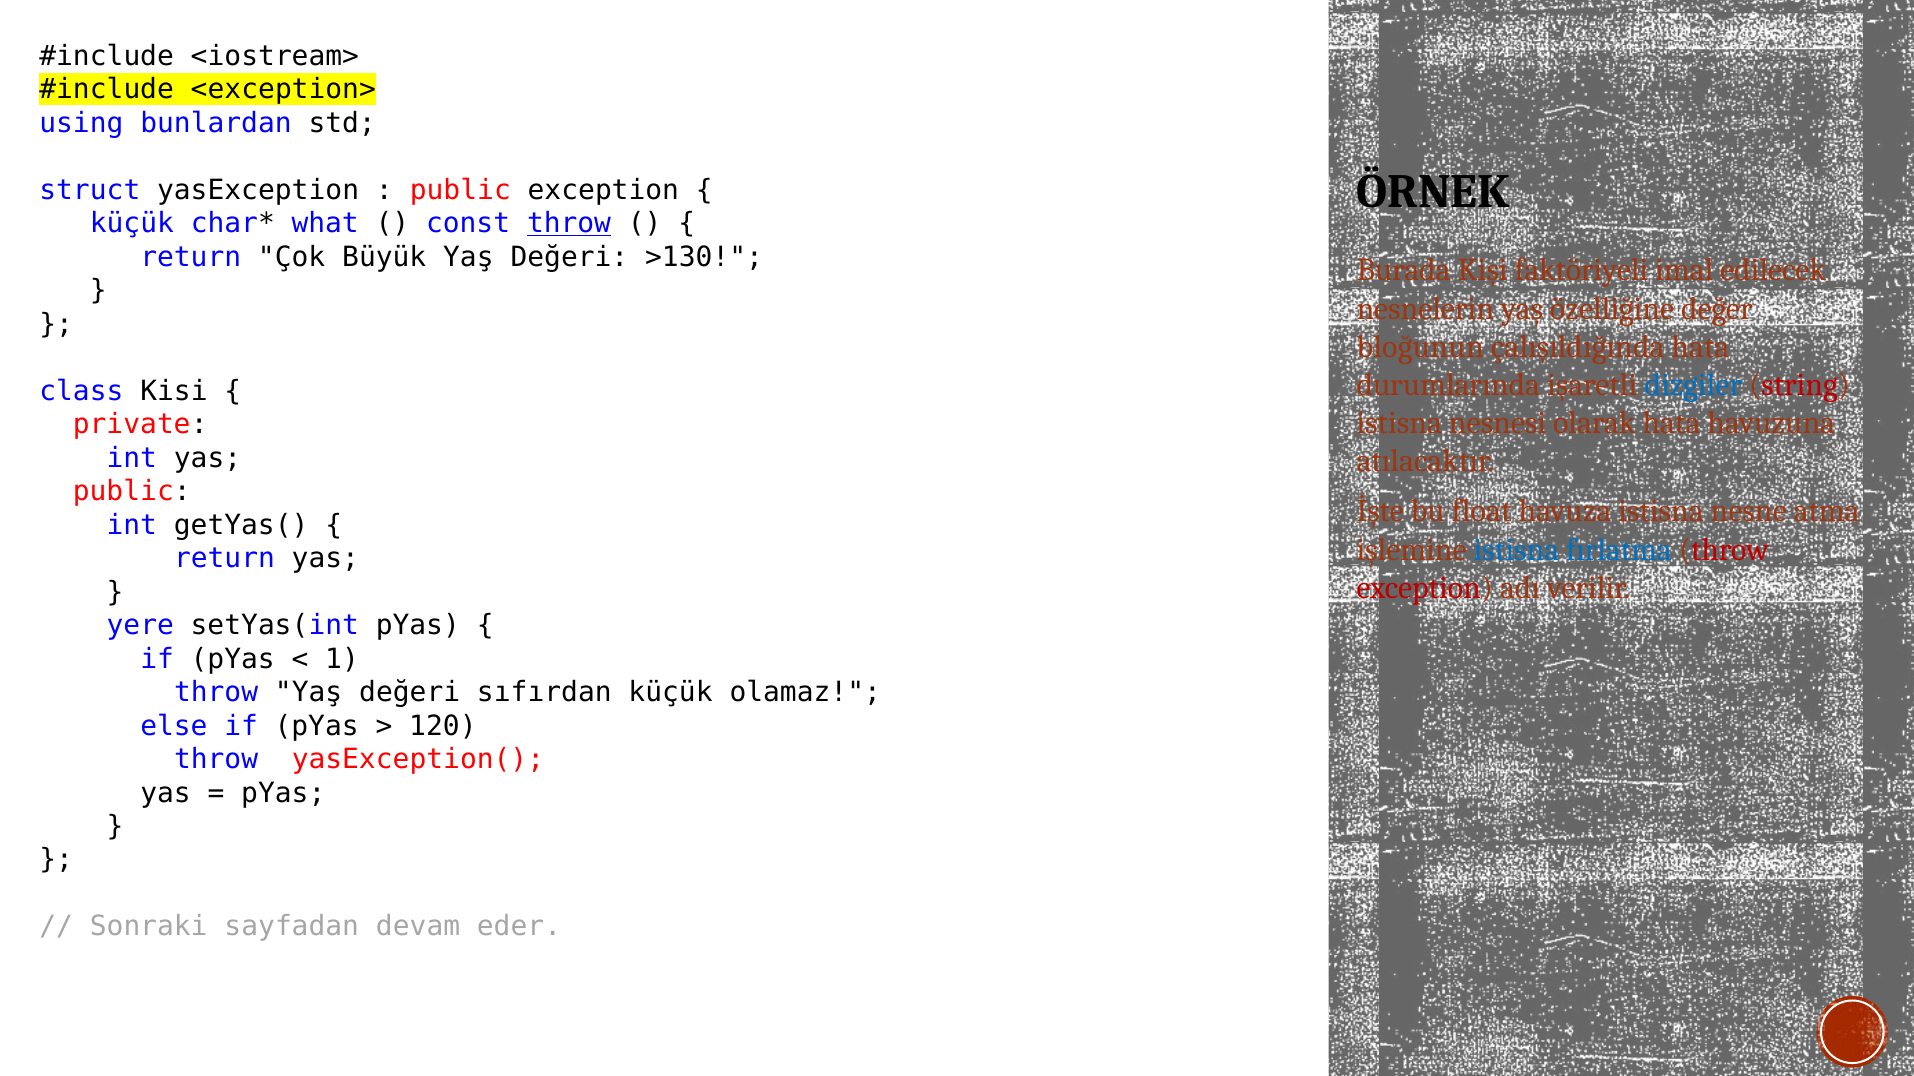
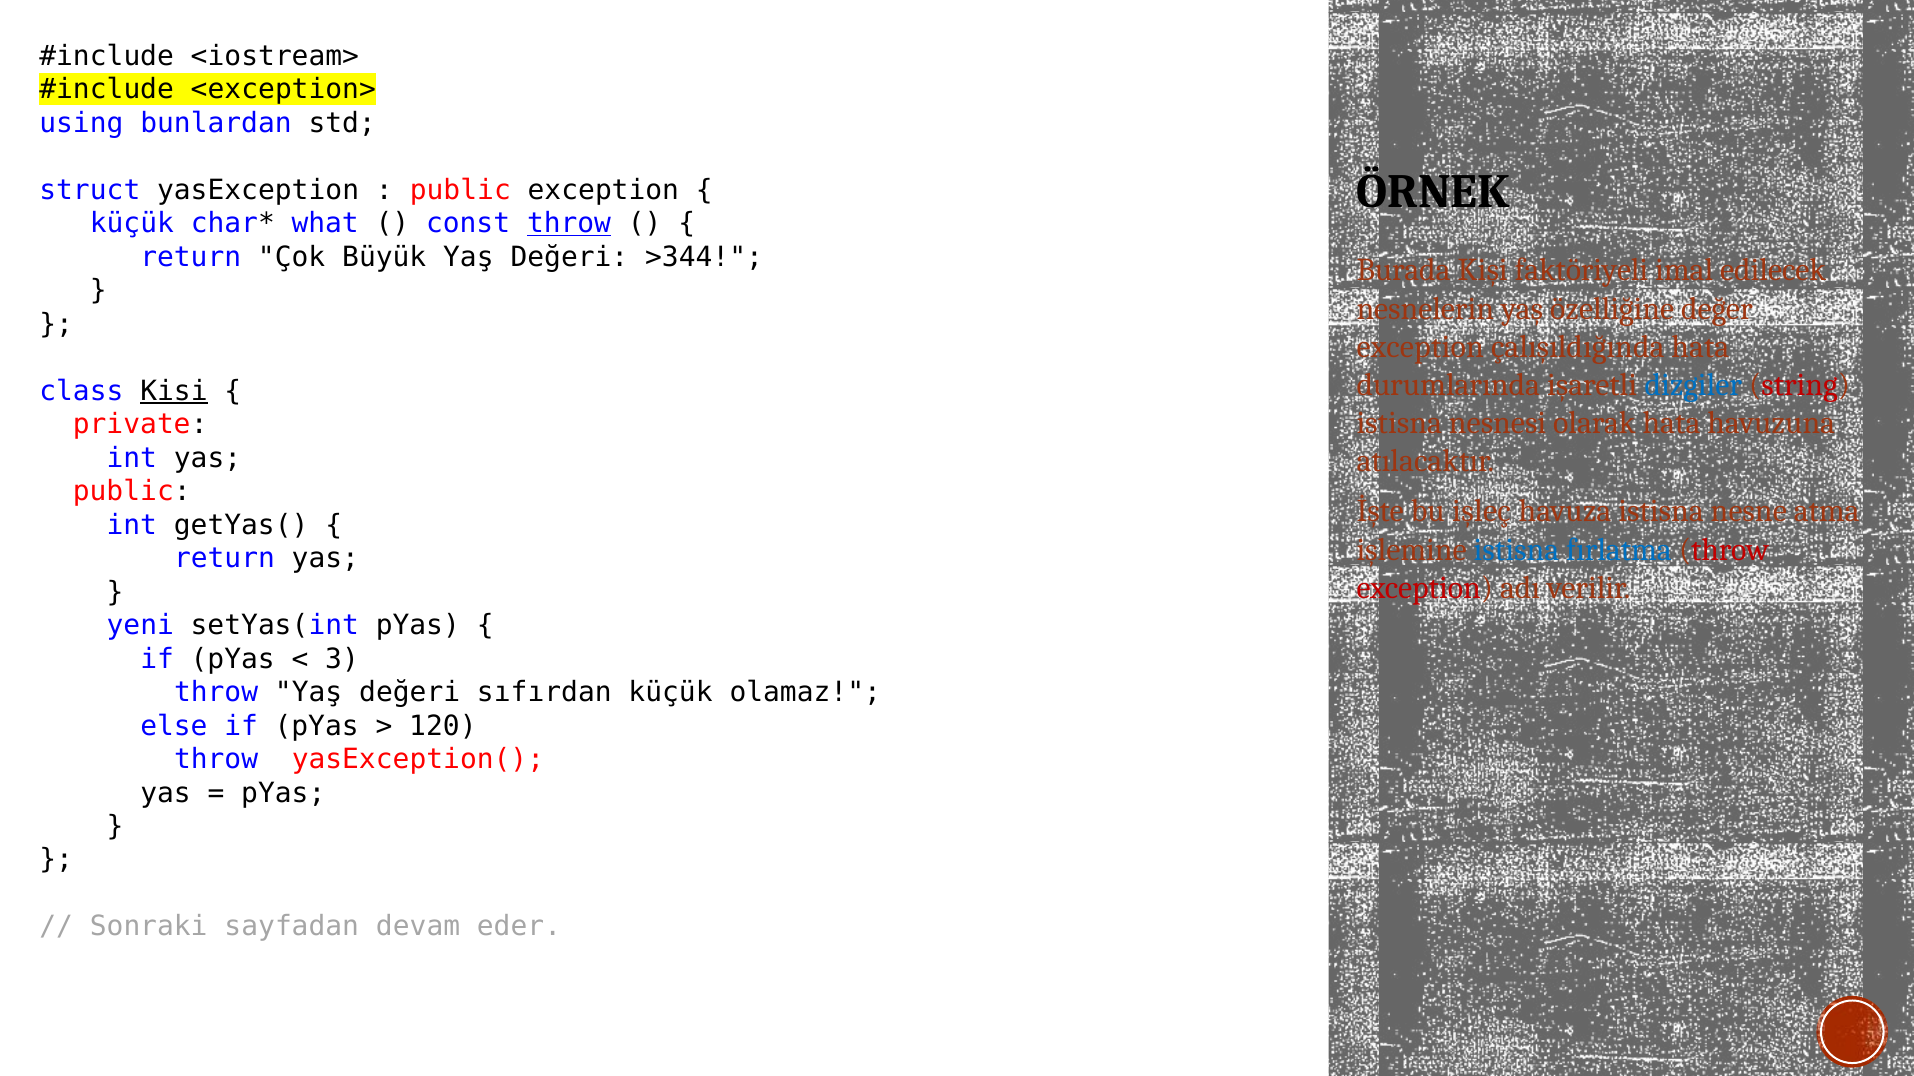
>130: >130 -> >344 (704, 257)
bloğunun: bloğunun -> exception (1420, 347)
Kisi underline: none -> present (174, 391)
float: float -> işleç (1482, 512)
yere: yere -> yeni (140, 626)
1: 1 -> 3 (342, 659)
